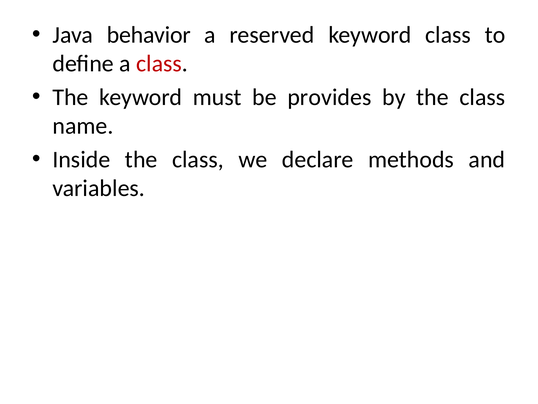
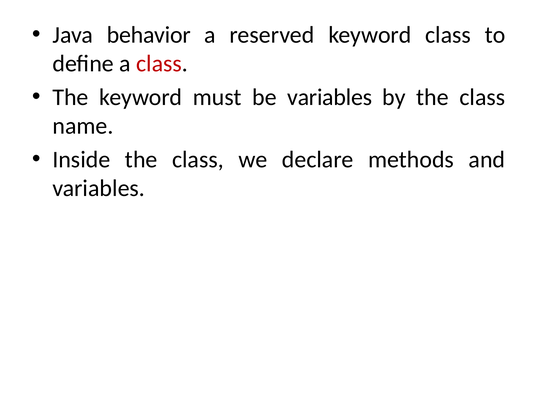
be provides: provides -> variables (330, 97)
